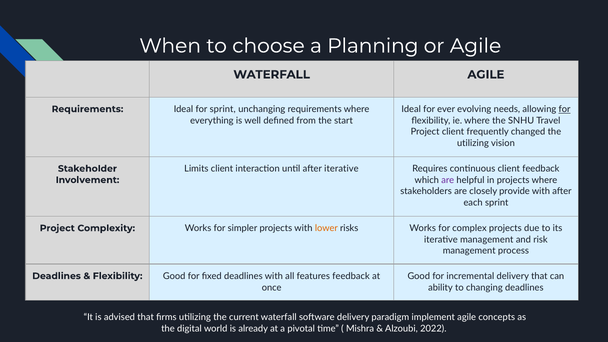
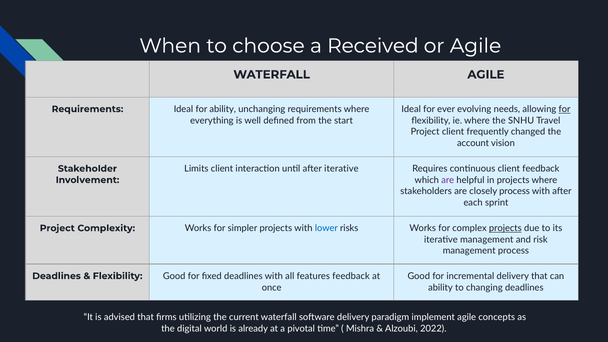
Planning: Planning -> Received (373, 46)
for sprint: sprint -> ability (223, 109)
utilizing: utilizing -> account (473, 143)
closely provide: provide -> process (514, 191)
lower colour: orange -> blue (326, 228)
projects underline: none -> present (505, 228)
